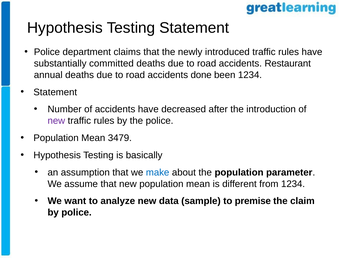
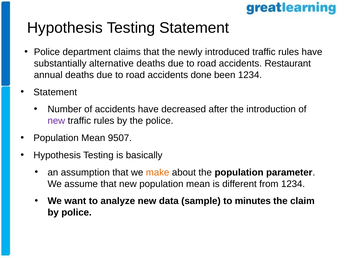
committed: committed -> alternative (111, 63)
3479: 3479 -> 9507 (120, 138)
make colour: blue -> orange (158, 172)
premise: premise -> minutes (253, 201)
